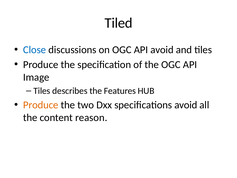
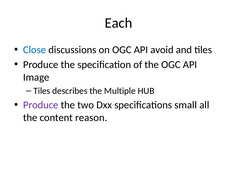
Tiled: Tiled -> Each (119, 23)
Features: Features -> Multiple (120, 91)
Produce colour: orange -> purple (41, 105)
specifications avoid: avoid -> small (186, 105)
